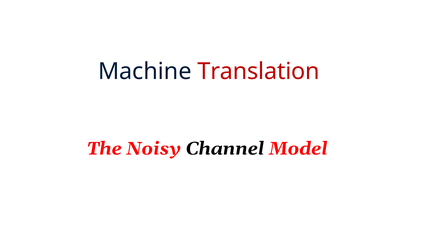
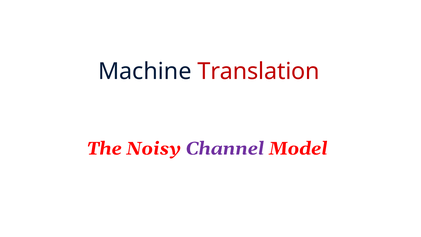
Channel colour: black -> purple (225, 148)
